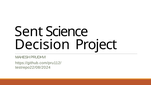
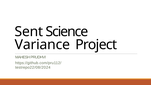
Decision: Decision -> Variance (42, 45)
